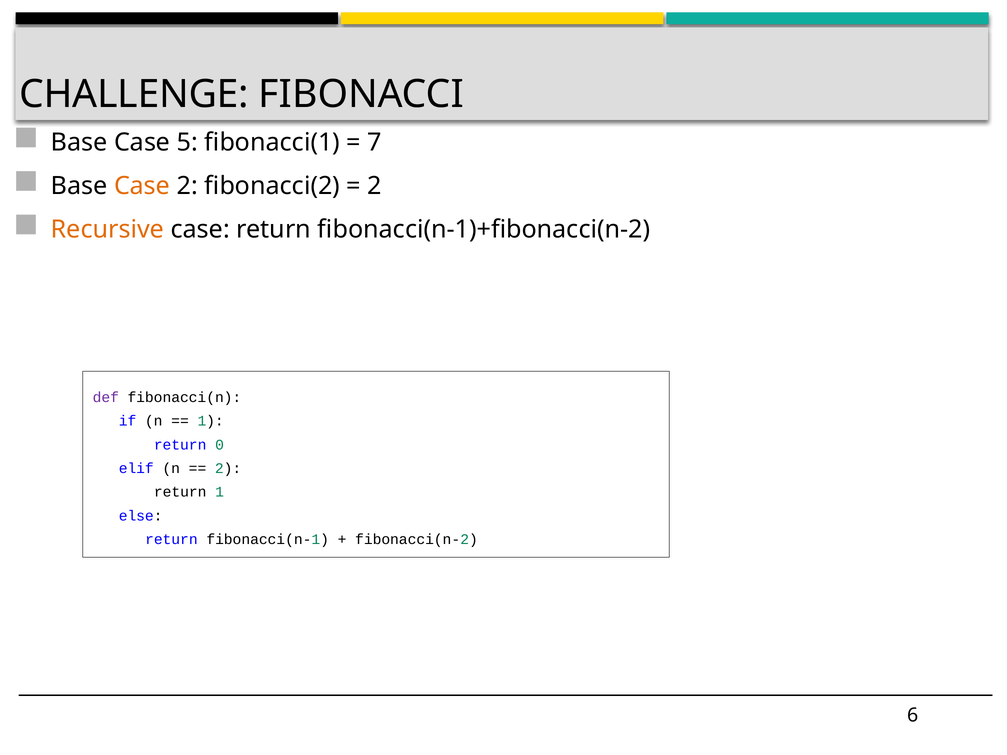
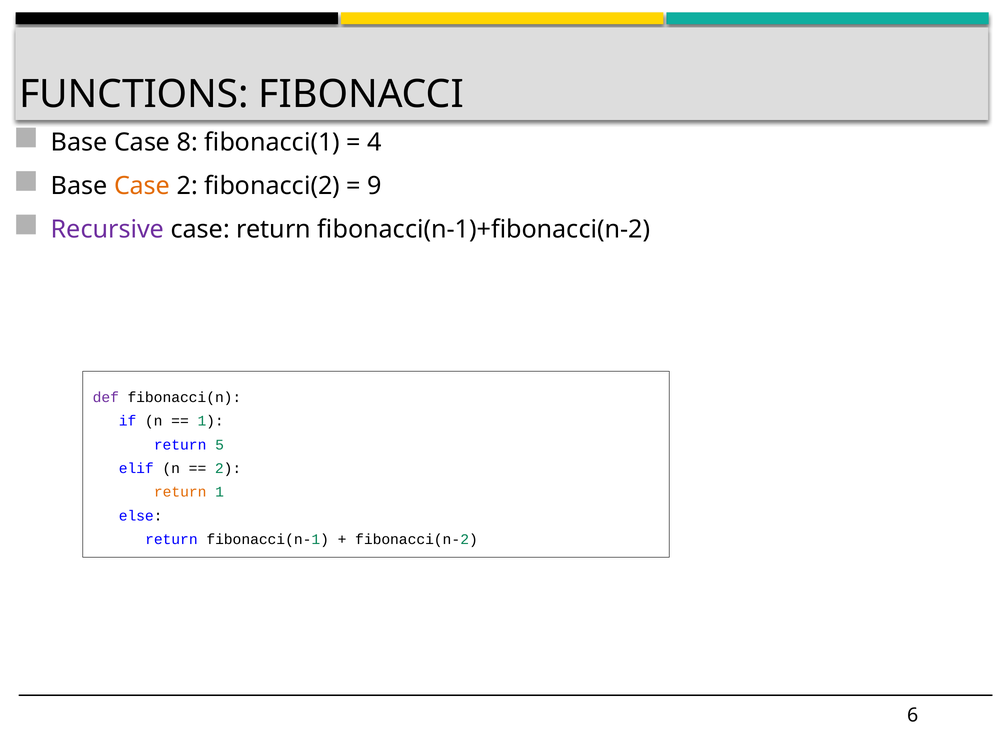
CHALLENGE: CHALLENGE -> FUNCTIONS (134, 94)
5: 5 -> 8 (187, 142)
7: 7 -> 4 (375, 142)
2: 2 -> 9 (375, 186)
Recursive colour: orange -> purple (107, 230)
0: 0 -> 5 (220, 445)
return colour: black -> orange (180, 492)
